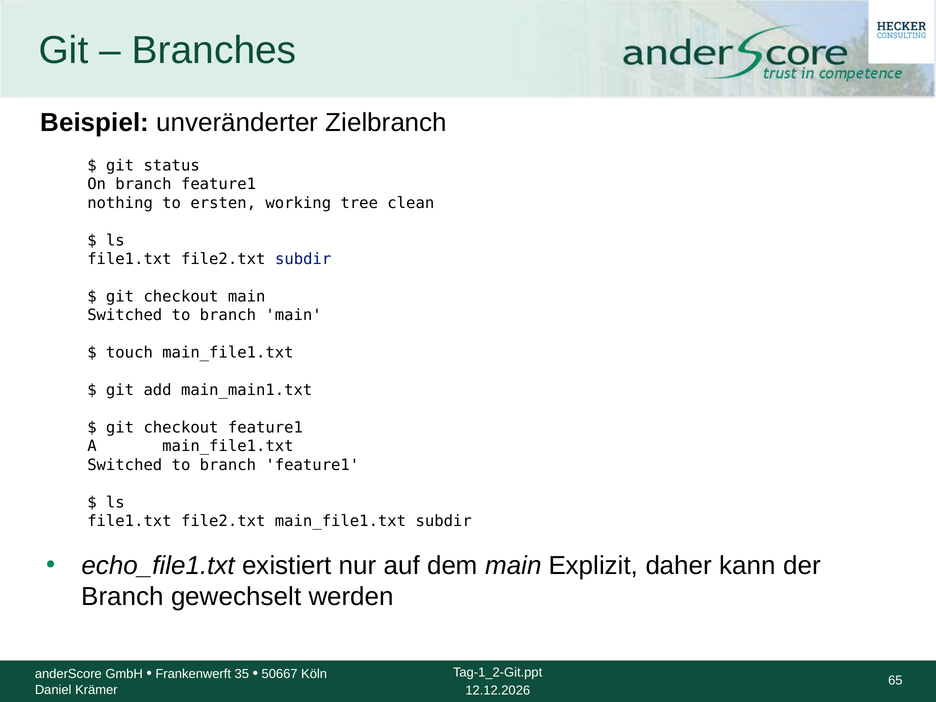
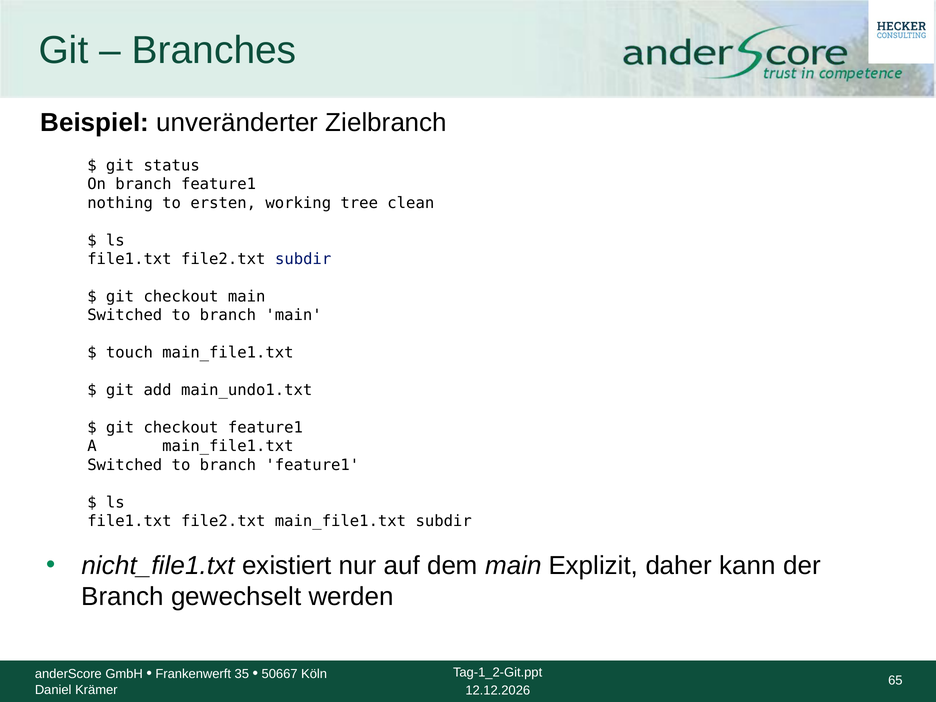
main_main1.txt: main_main1.txt -> main_undo1.txt (247, 390)
echo_file1.txt: echo_file1.txt -> nicht_file1.txt (158, 566)
